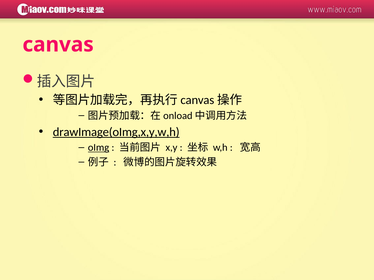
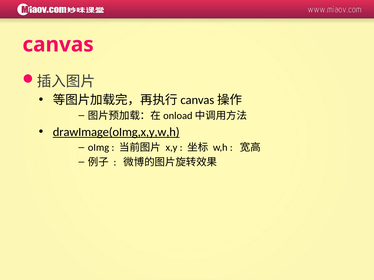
oImg underline: present -> none (99, 148)
